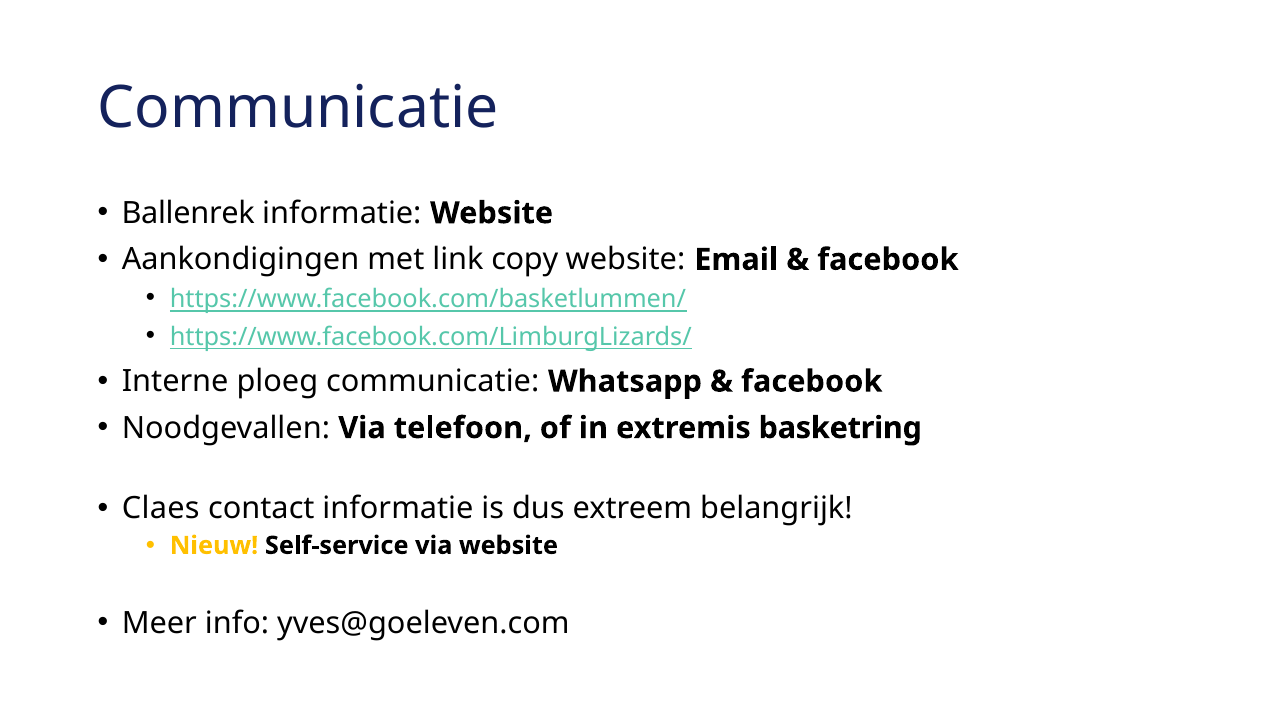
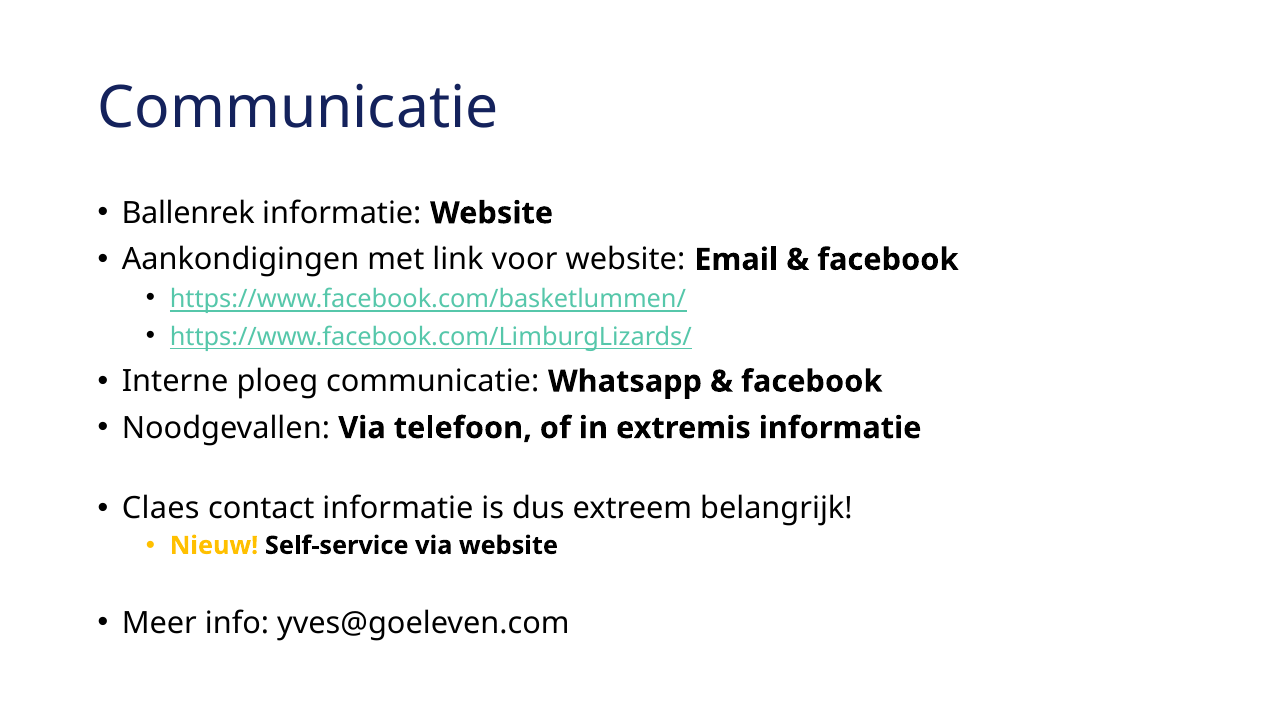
copy: copy -> voor (525, 260)
extremis basketring: basketring -> informatie (840, 428)
